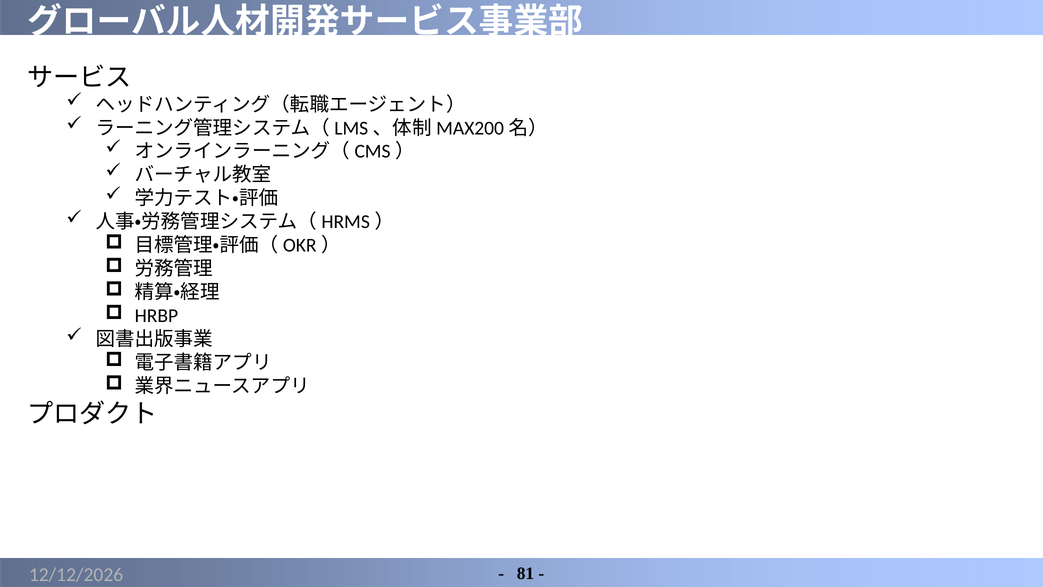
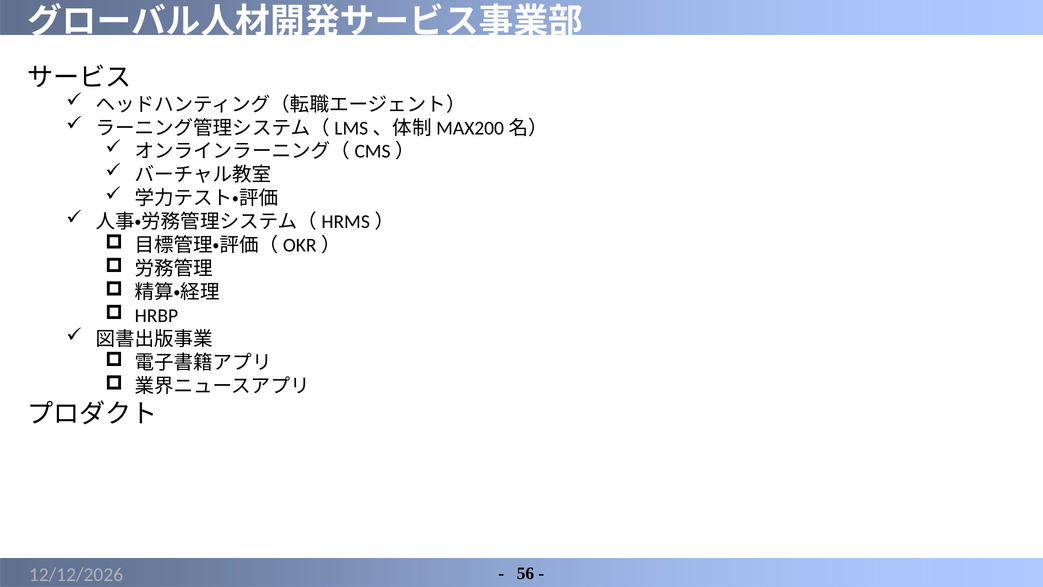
81: 81 -> 56 (526, 573)
